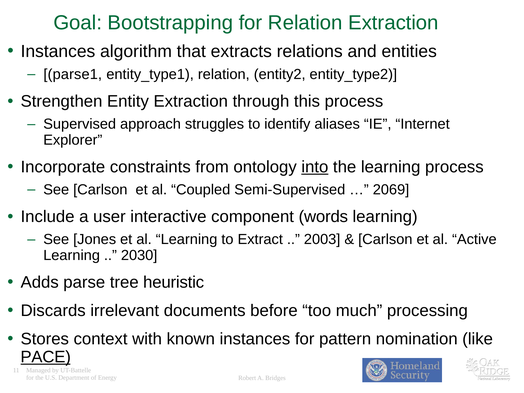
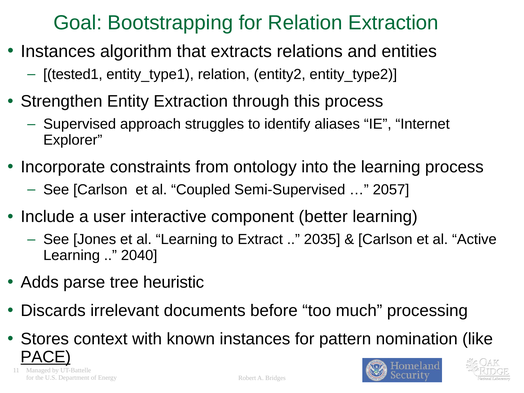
parse1: parse1 -> tested1 (73, 74)
into underline: present -> none (315, 167)
2069: 2069 -> 2057 (391, 190)
words: words -> better (323, 217)
2003: 2003 -> 2035 (322, 239)
2030: 2030 -> 2040 (139, 255)
